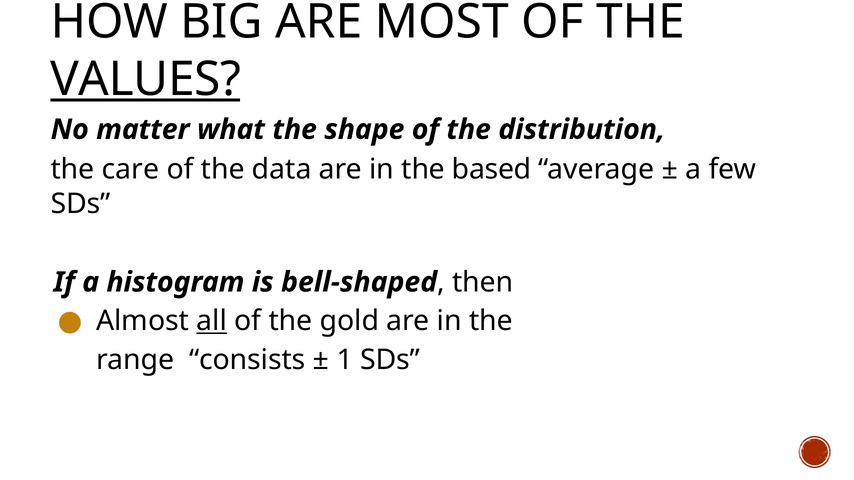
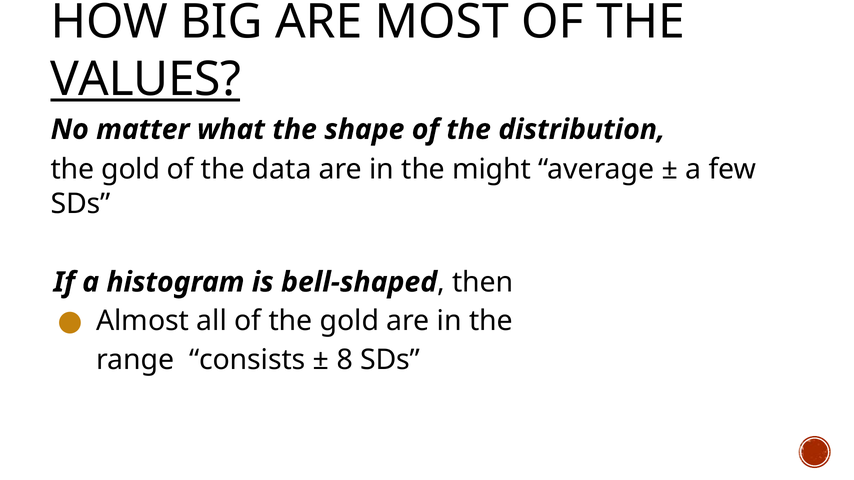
care: care -> gold (131, 170)
based: based -> might (492, 170)
all underline: present -> none (212, 321)
1: 1 -> 8 (345, 360)
